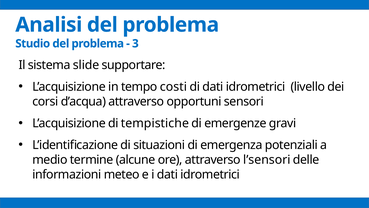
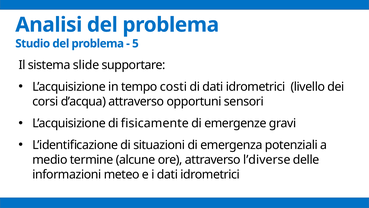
3: 3 -> 5 (135, 43)
tempistiche: tempistiche -> fisicamente (155, 123)
l’sensori: l’sensori -> l’diverse (267, 160)
